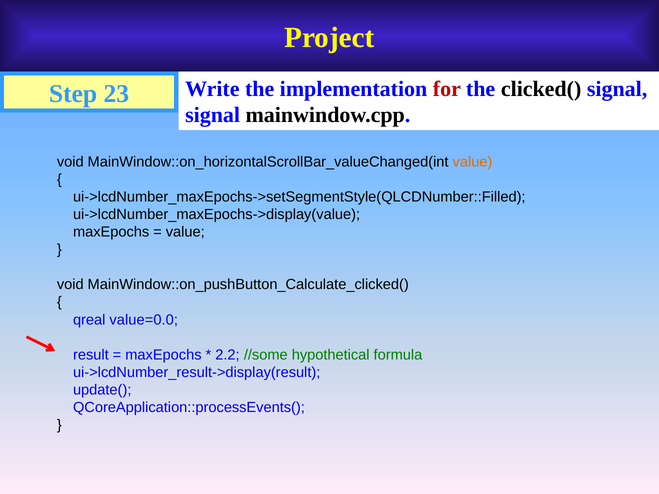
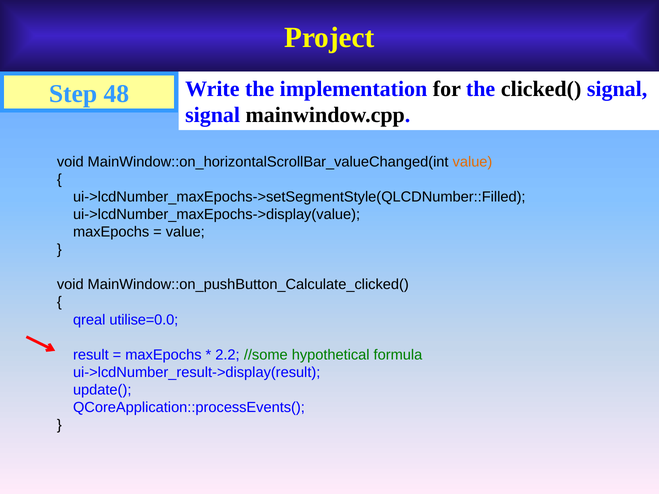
for colour: red -> black (447, 89)
23: 23 -> 48 (116, 94)
value=0.0: value=0.0 -> utilise=0.0 (144, 320)
